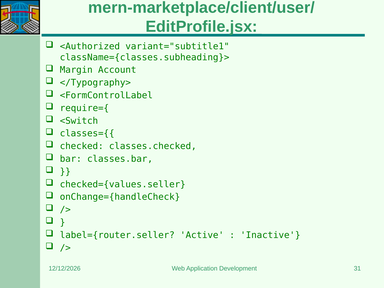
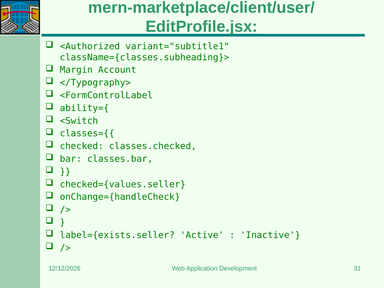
require={: require={ -> ability={ (84, 108)
label={router.seller: label={router.seller -> label={exists.seller (117, 235)
